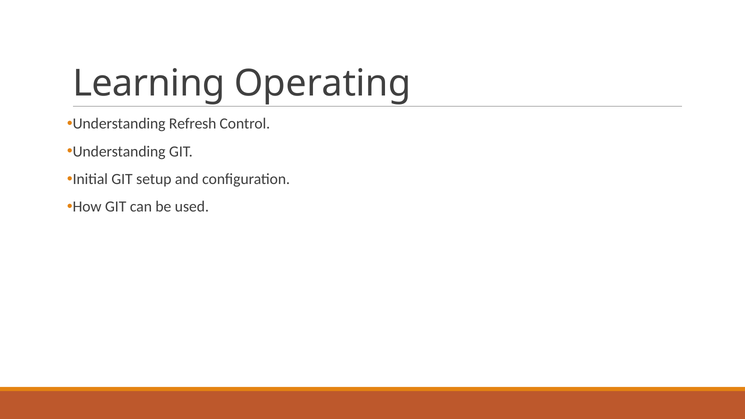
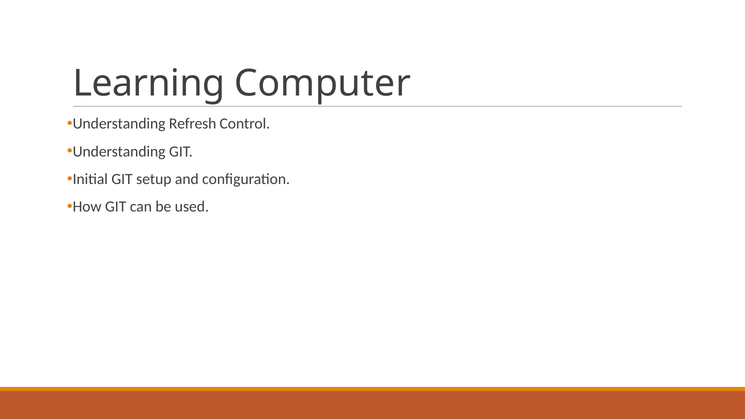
Operating: Operating -> Computer (322, 83)
